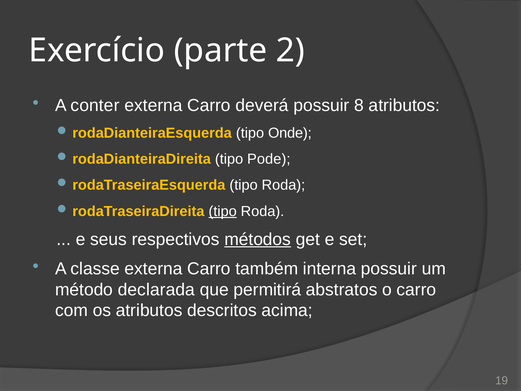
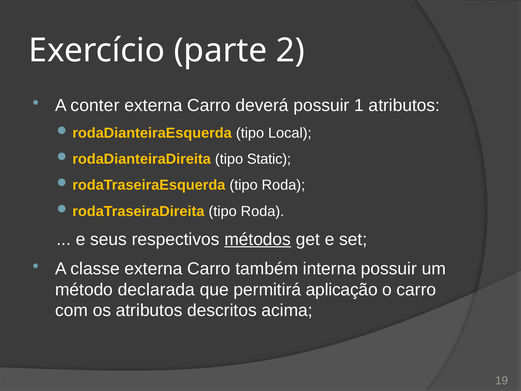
8: 8 -> 1 (359, 105)
Onde: Onde -> Local (290, 133)
Pode: Pode -> Static (269, 159)
tipo underline: present -> none (223, 211)
abstratos: abstratos -> aplicação (342, 289)
